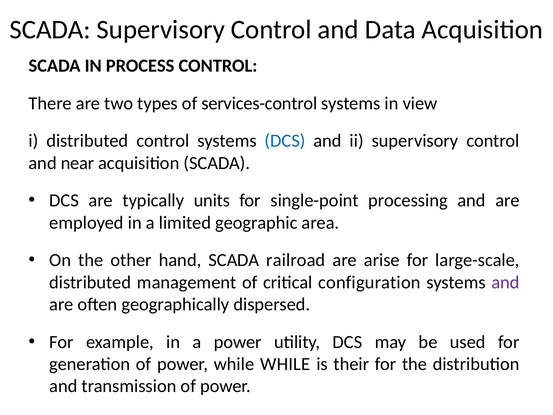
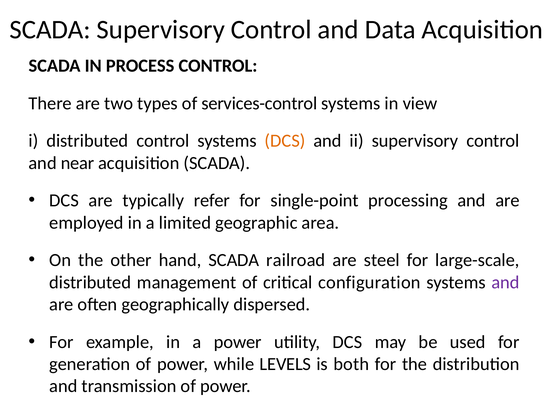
DCS colour: blue -> orange (285, 141)
units: units -> refer (212, 200)
arise: arise -> steel (382, 260)
while WHILE: WHILE -> LEVELS (285, 364)
their: their -> both (351, 364)
